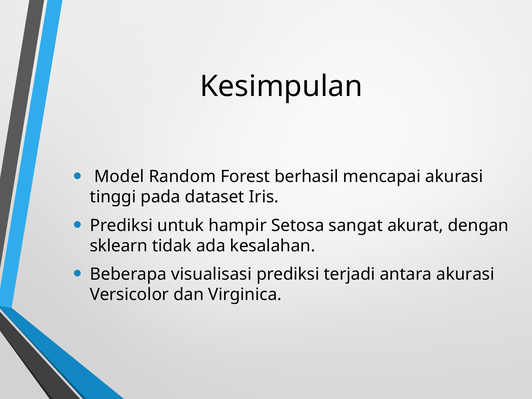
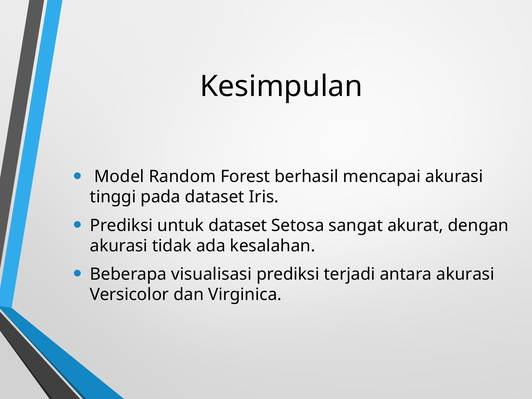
untuk hampir: hampir -> dataset (238, 225)
sklearn: sklearn -> akurasi (119, 246)
